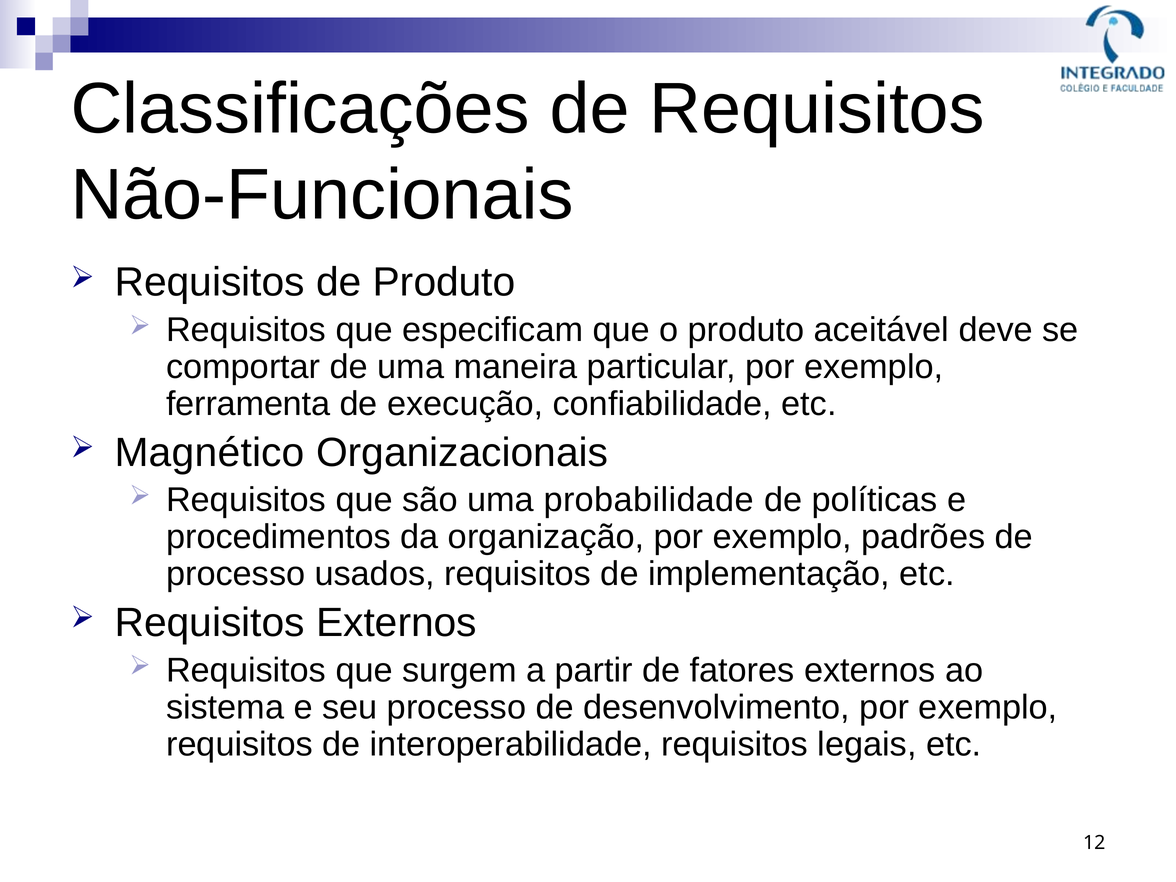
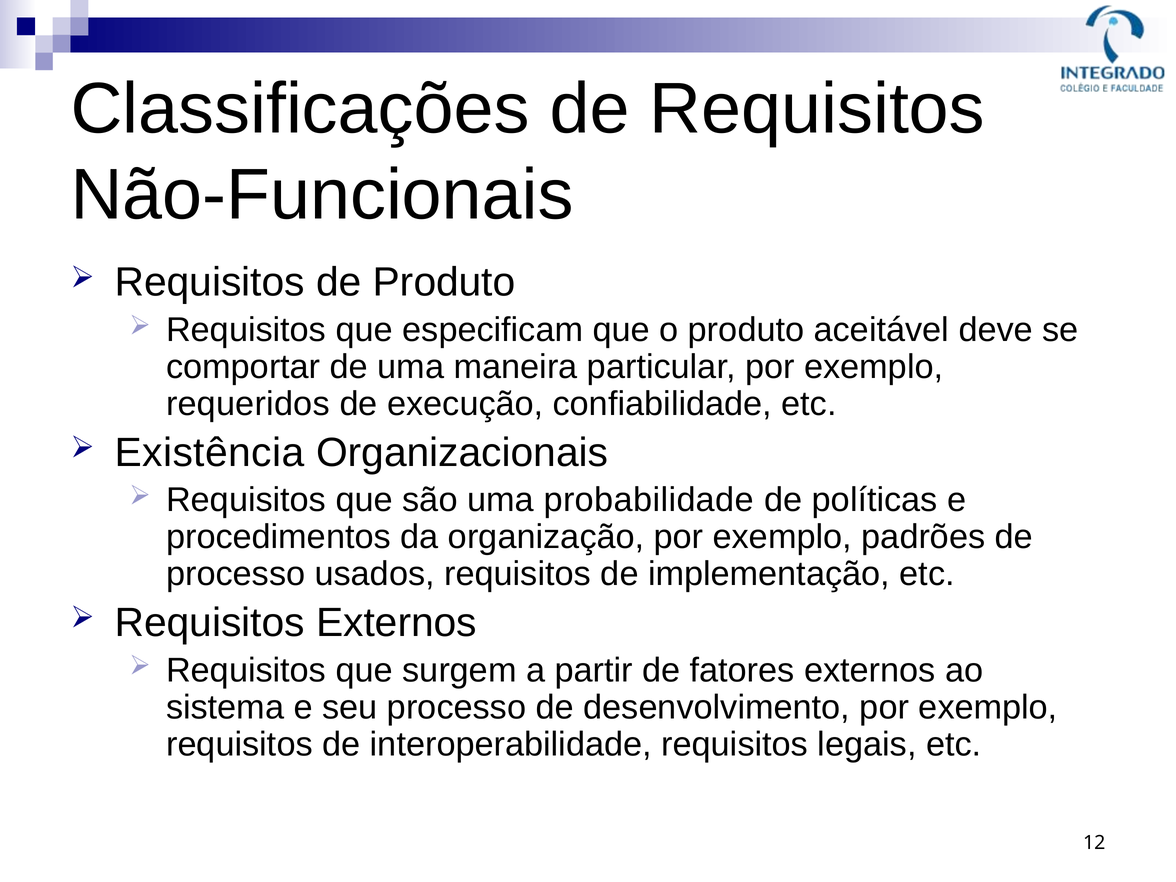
ferramenta: ferramenta -> requeridos (248, 404)
Magnético: Magnético -> Existência (210, 453)
